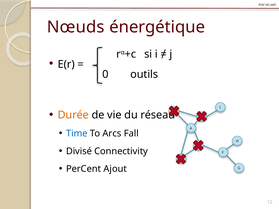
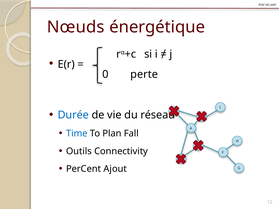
outils: outils -> perte (144, 75)
Durée colour: orange -> blue (73, 115)
Arcs: Arcs -> Plan (112, 134)
Divisé: Divisé -> Outils (79, 151)
